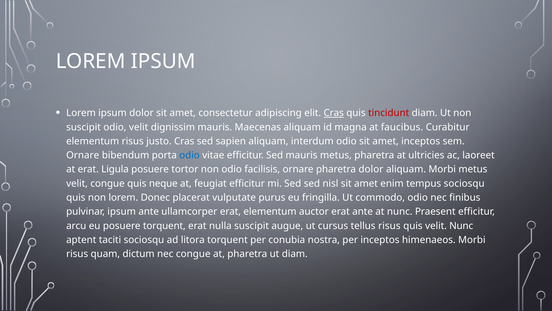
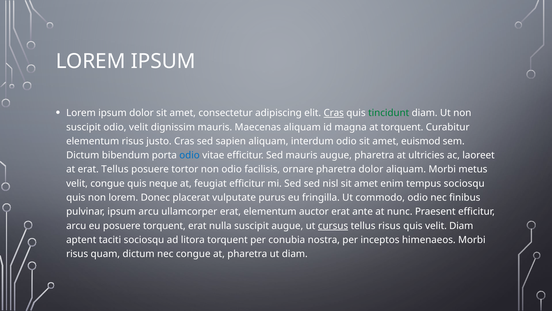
tincidunt colour: red -> green (389, 113)
at faucibus: faucibus -> torquent (402, 127)
amet inceptos: inceptos -> euismod (421, 141)
Ornare: Ornare -> Dictum (83, 155)
mauris metus: metus -> augue (336, 155)
erat Ligula: Ligula -> Tellus (115, 169)
ipsum ante: ante -> arcu (149, 211)
cursus underline: none -> present (333, 225)
velit Nunc: Nunc -> Diam (461, 225)
